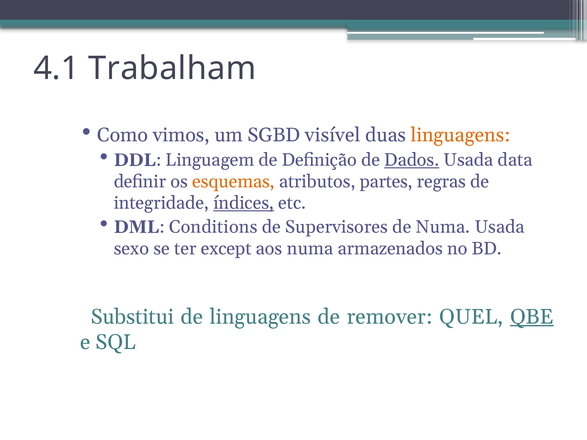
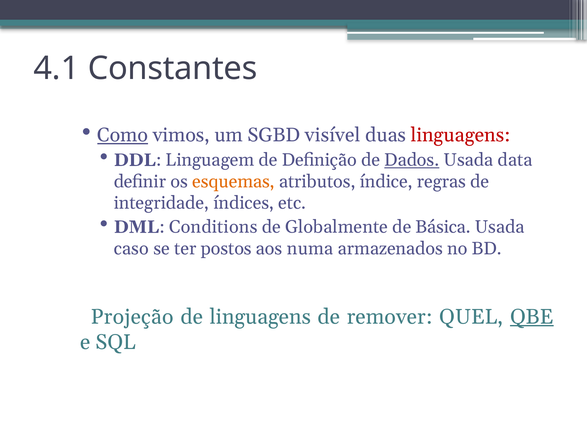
Trabalham: Trabalham -> Constantes (173, 69)
Como underline: none -> present (123, 135)
linguagens colour: orange -> red (460, 135)
partes: partes -> índice (386, 182)
índices underline: present -> none (244, 203)
Supervisores: Supervisores -> Globalmente (337, 227)
de Numa: Numa -> Básica (443, 227)
sexo: sexo -> caso (131, 249)
except: except -> postos (226, 249)
Substitui: Substitui -> Projeção (132, 317)
